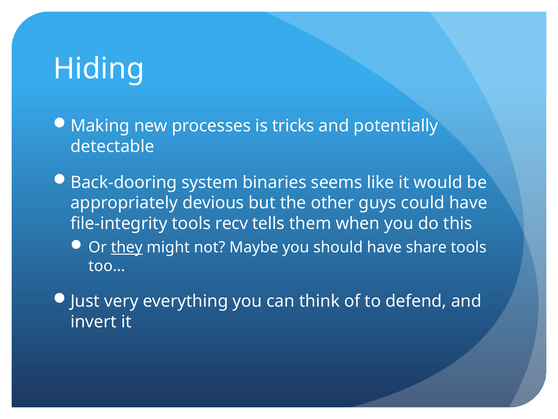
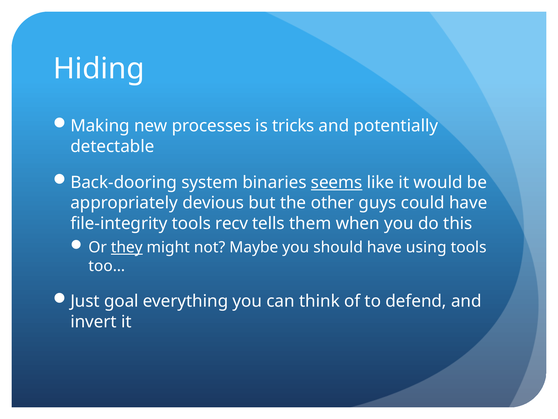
seems underline: none -> present (337, 182)
share: share -> using (426, 247)
very: very -> goal (121, 301)
